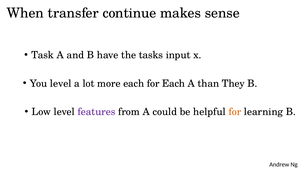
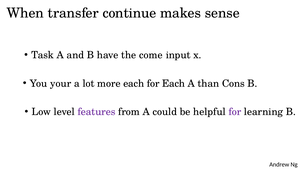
tasks: tasks -> come (151, 55)
You level: level -> your (61, 83)
They: They -> Cons (233, 83)
for colour: orange -> purple (235, 112)
